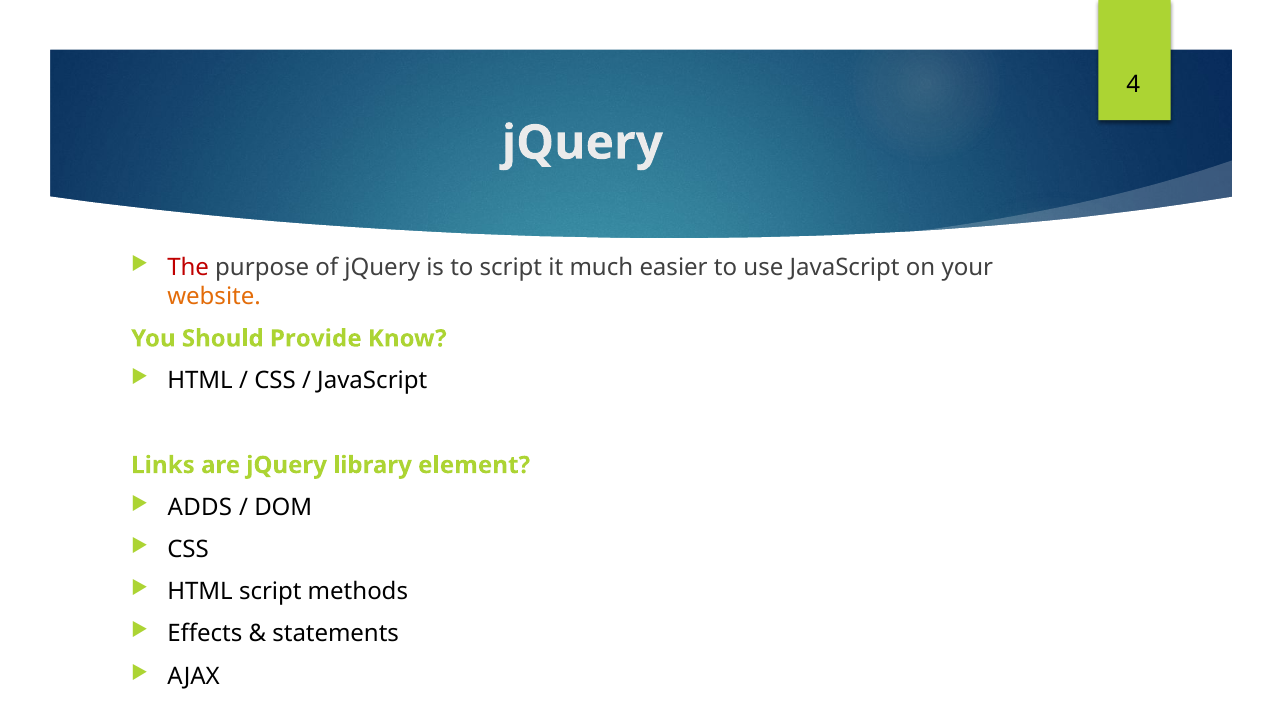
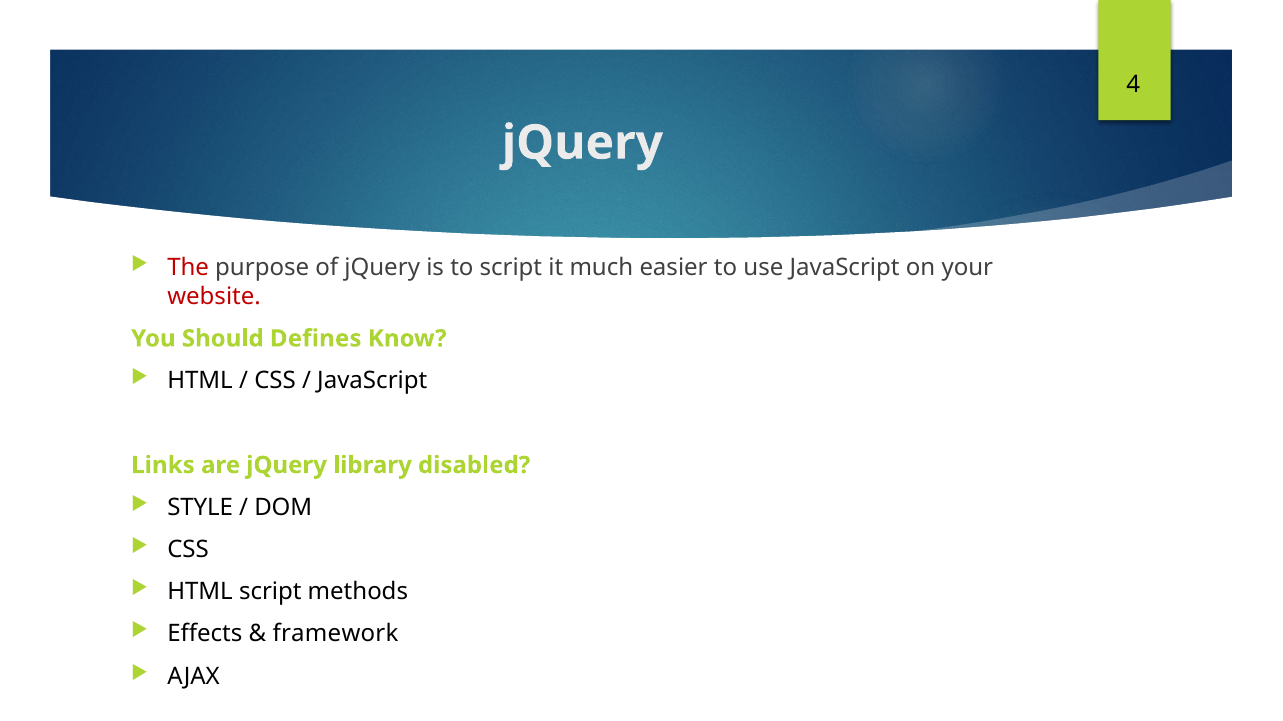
website colour: orange -> red (214, 297)
Provide: Provide -> Defines (316, 339)
element: element -> disabled (474, 466)
ADDS: ADDS -> STYLE (200, 508)
statements: statements -> framework (336, 635)
